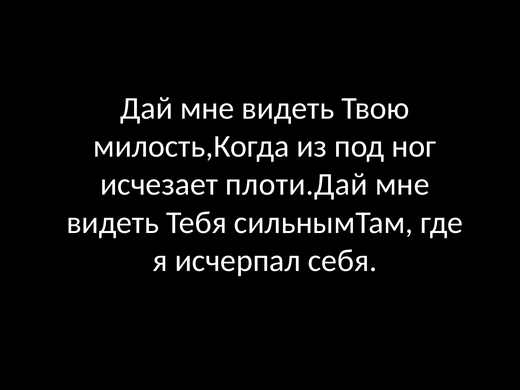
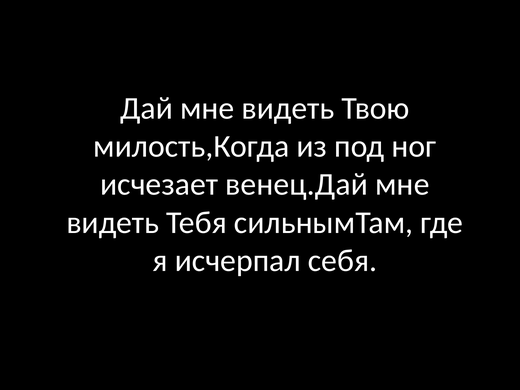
плоти.Дай: плоти.Дай -> венец.Дай (297, 184)
